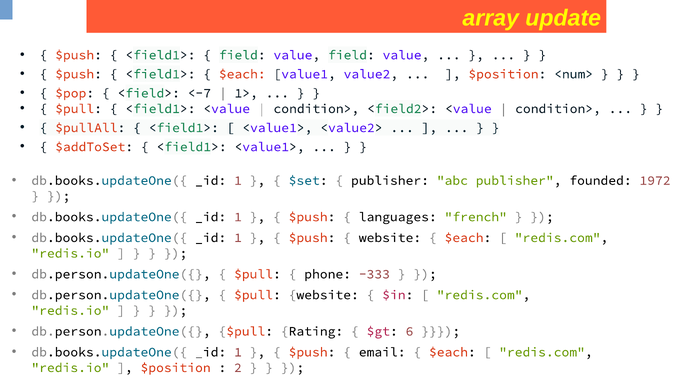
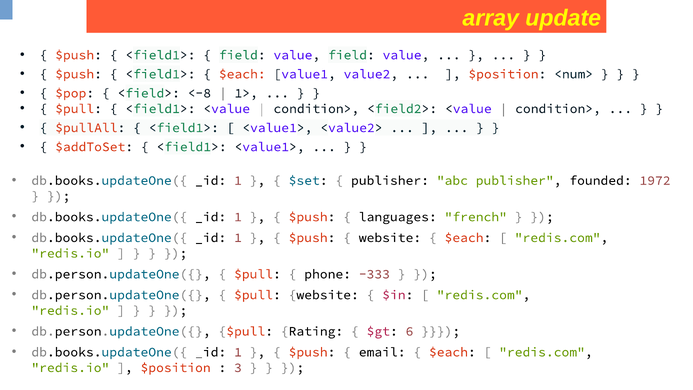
<-7: <-7 -> <-8 (199, 93)
2: 2 -> 3 (238, 368)
